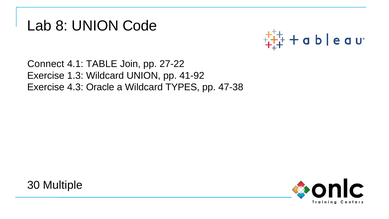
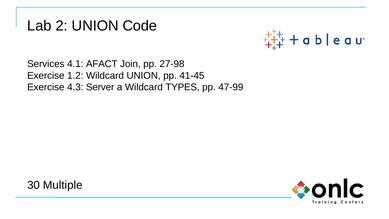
8: 8 -> 2 (62, 26)
Connect: Connect -> Services (46, 64)
TABLE: TABLE -> AFACT (102, 64)
27-22: 27-22 -> 27-98 (172, 64)
1.3: 1.3 -> 1.2 (75, 76)
41-92: 41-92 -> 41-45 (192, 76)
Oracle: Oracle -> Server (100, 87)
47-38: 47-38 -> 47-99 (231, 87)
